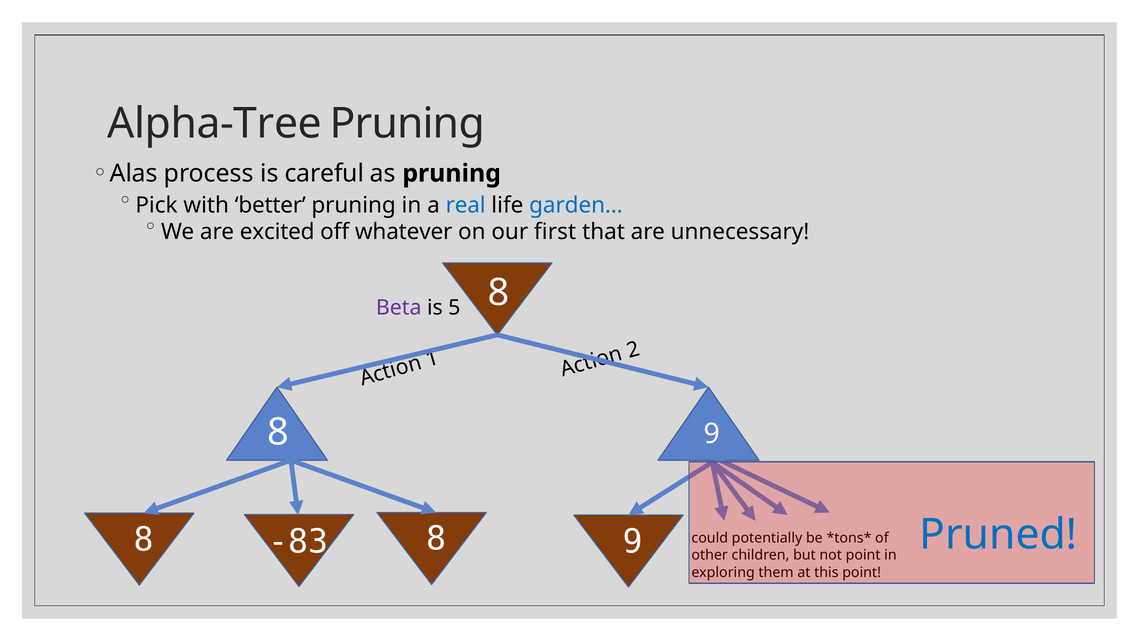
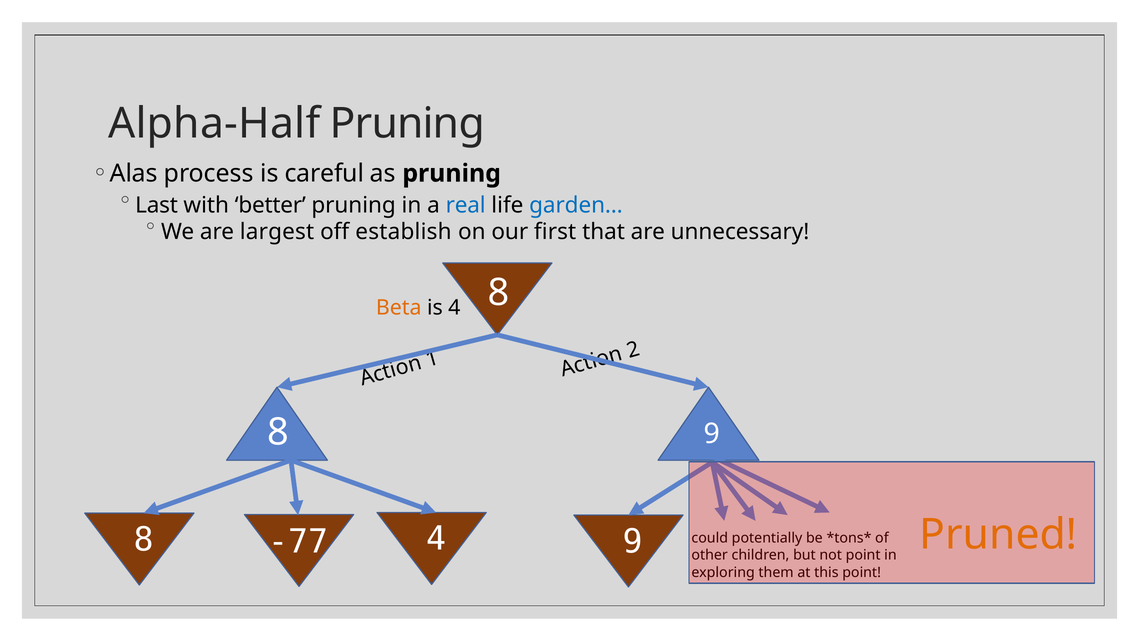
Alpha-Tree: Alpha-Tree -> Alpha-Half (214, 124)
Pick: Pick -> Last (157, 205)
excited: excited -> largest (277, 232)
whatever: whatever -> establish (403, 232)
Beta colour: purple -> orange (399, 308)
is 5: 5 -> 4 (454, 308)
Pruned colour: blue -> orange (998, 534)
8: 8 -> 4 (436, 539)
-83: -83 -> -77 (298, 541)
